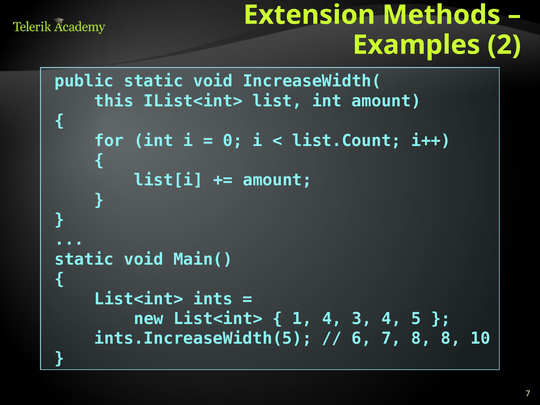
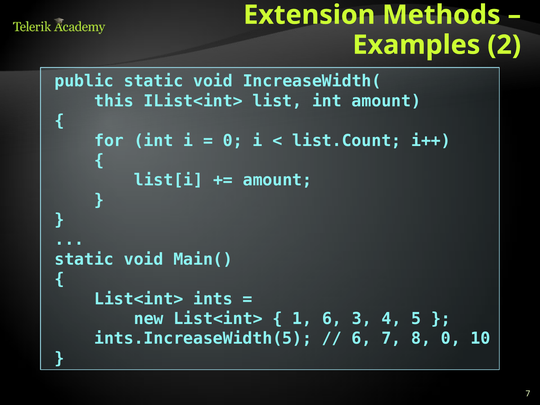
1 4: 4 -> 6 (332, 319)
8 8: 8 -> 0 (451, 339)
